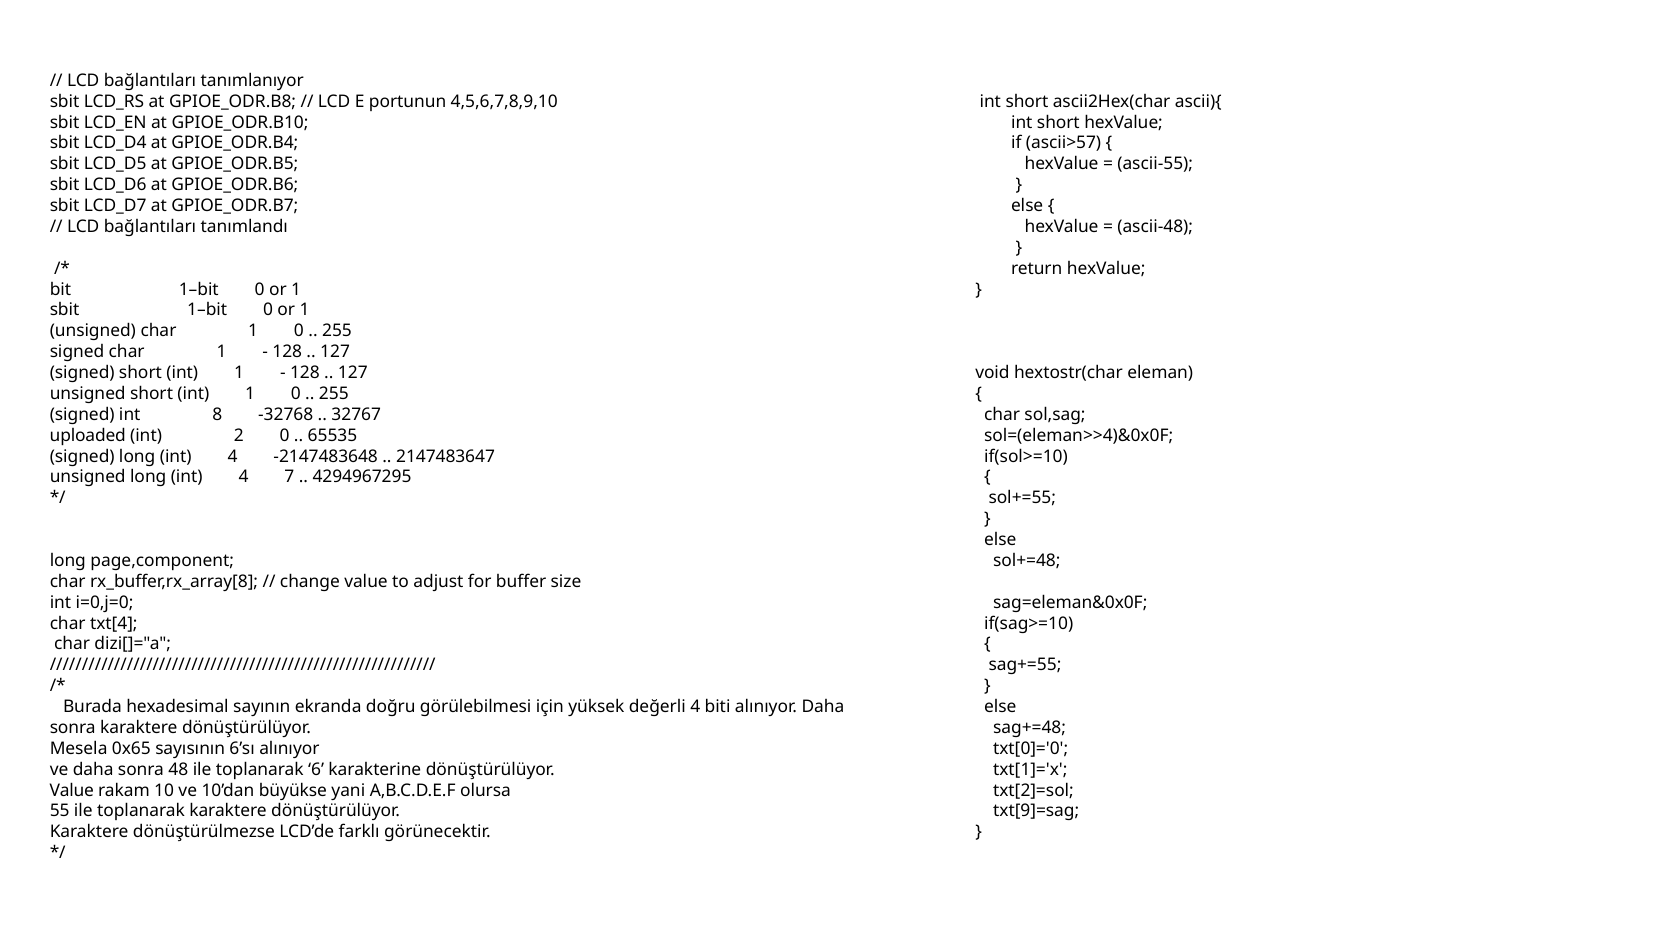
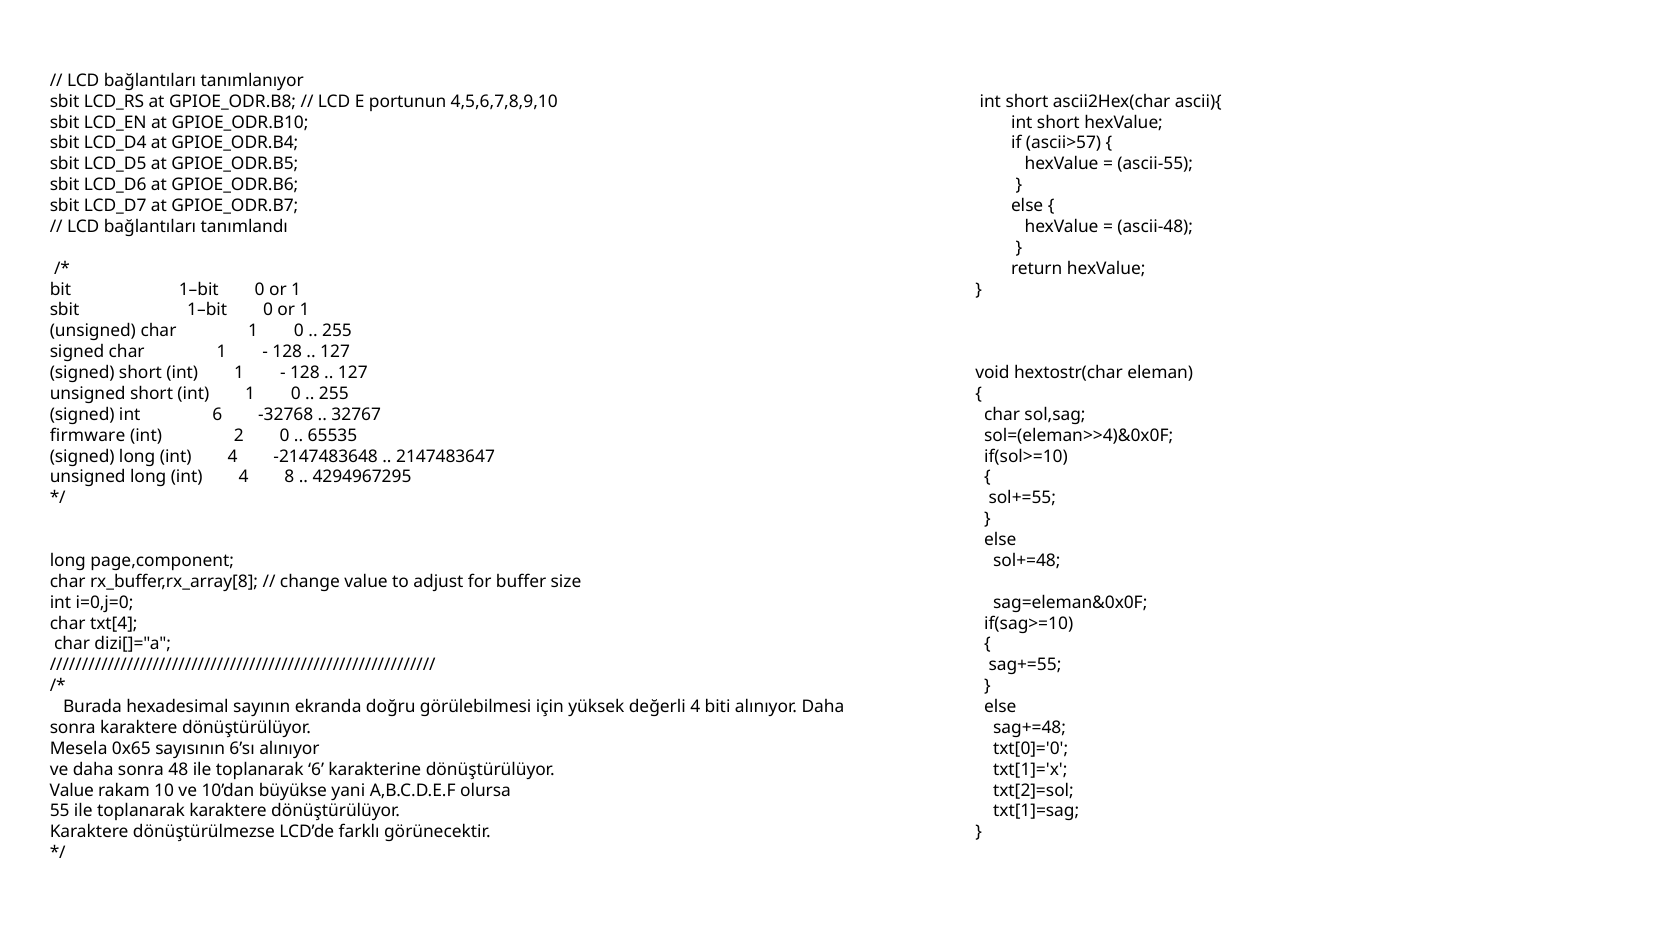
int 8: 8 -> 6 (217, 415)
uploaded: uploaded -> firmware (88, 436)
7: 7 -> 8 (289, 477)
txt[9]=sag: txt[9]=sag -> txt[1]=sag (1036, 811)
